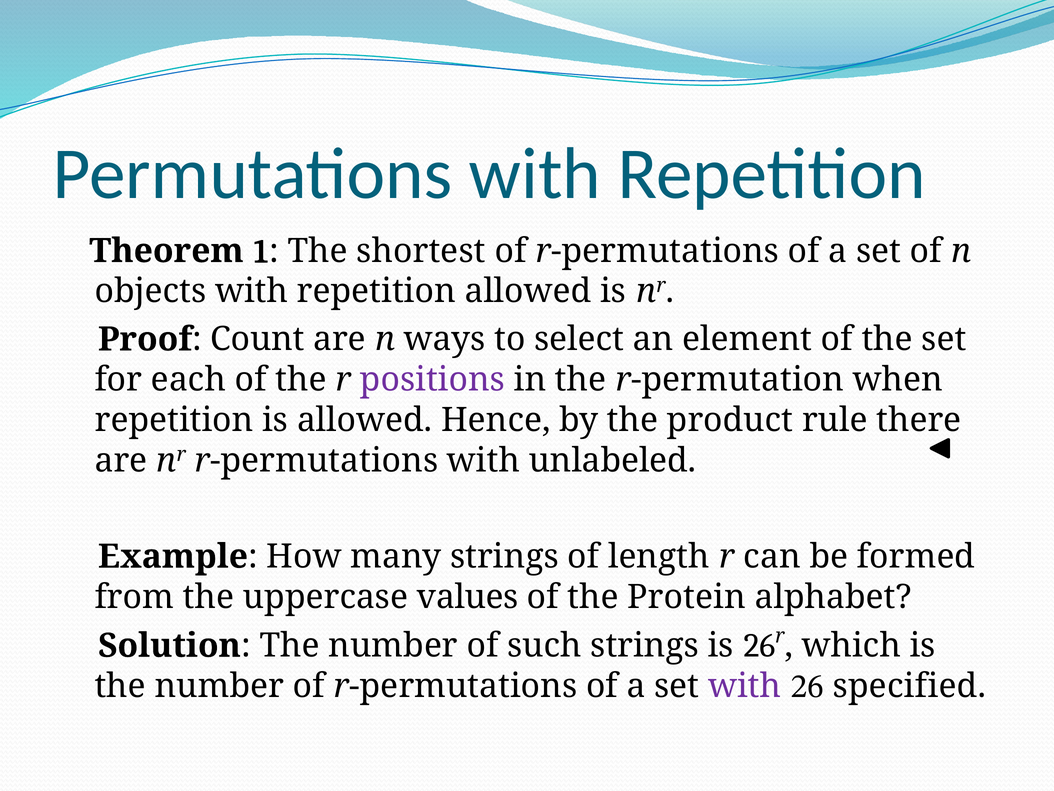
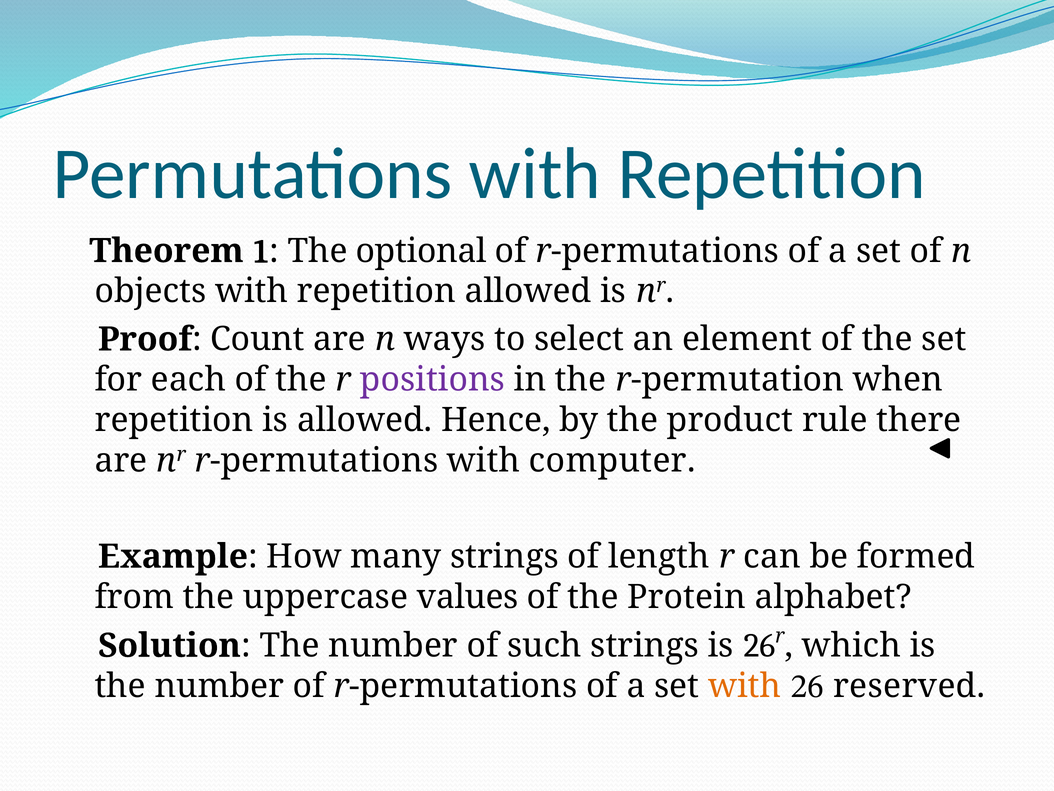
shortest: shortest -> optional (421, 251)
unlabeled: unlabeled -> computer (612, 460)
with colour: purple -> orange (745, 686)
specified: specified -> reserved (909, 686)
